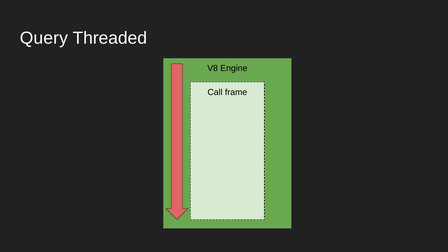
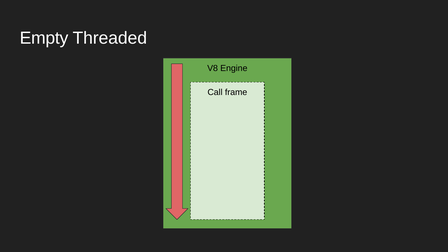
Query: Query -> Empty (44, 38)
